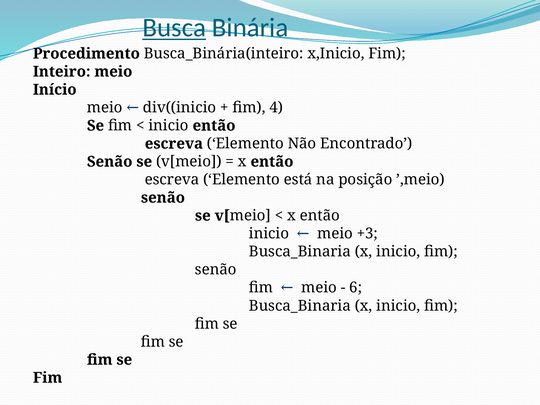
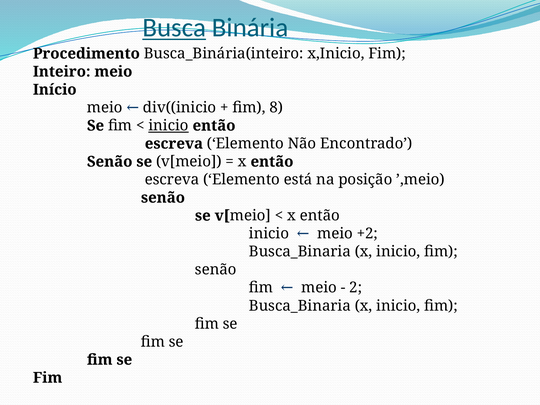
4: 4 -> 8 (276, 108)
inicio underline: none -> present (168, 126)
+3: +3 -> +2 (367, 234)
6: 6 -> 2 (356, 288)
